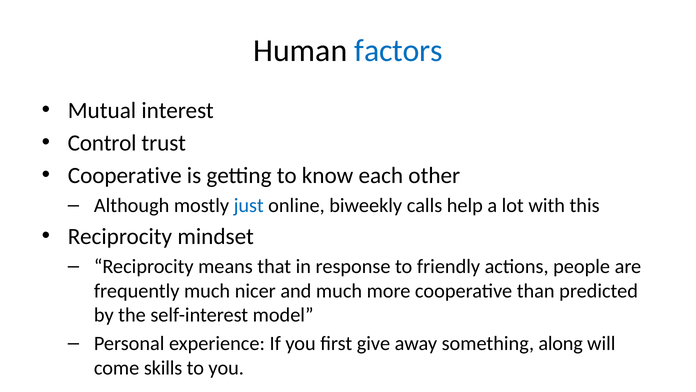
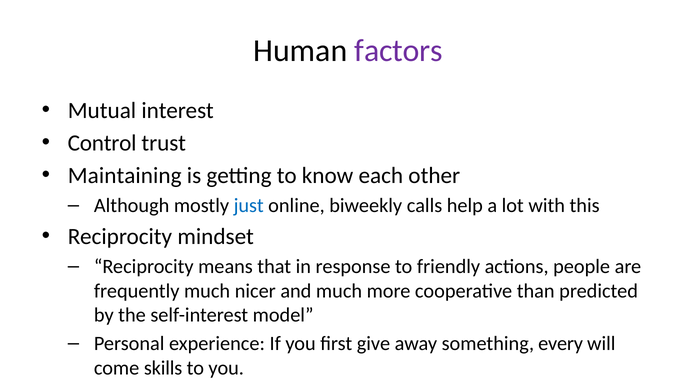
factors colour: blue -> purple (399, 50)
Cooperative: Cooperative -> Maintaining (125, 175)
along: along -> every (561, 343)
